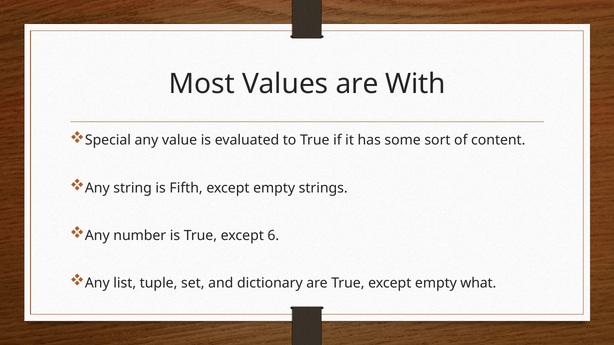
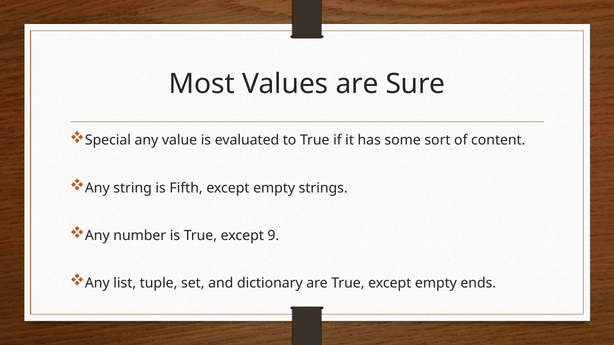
With: With -> Sure (415, 84)
6: 6 -> 9 (273, 236)
what: what -> ends (478, 283)
